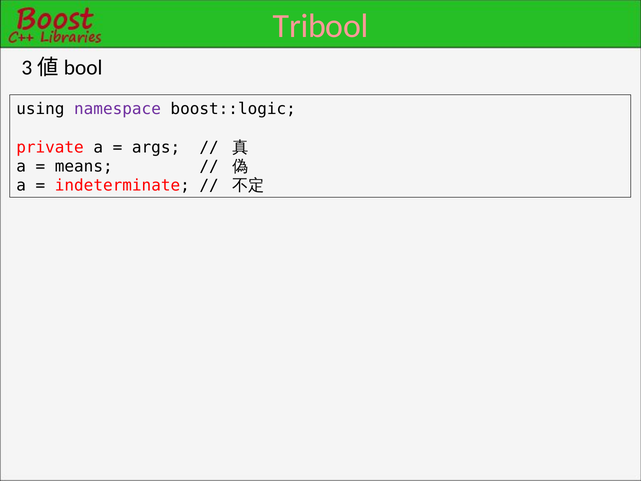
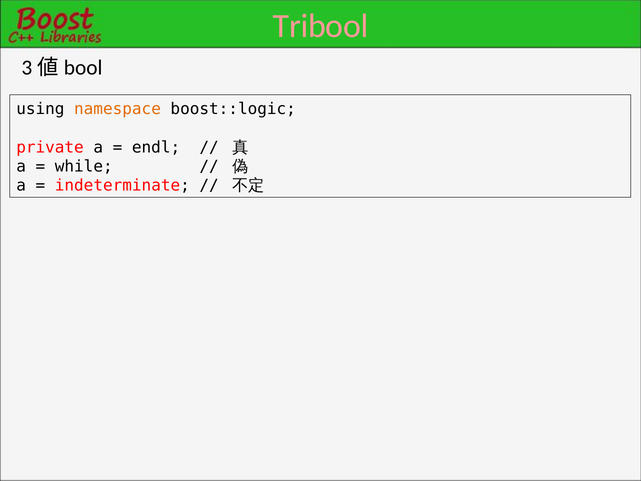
namespace colour: purple -> orange (117, 109)
args: args -> endl (156, 147)
means: means -> while (84, 166)
